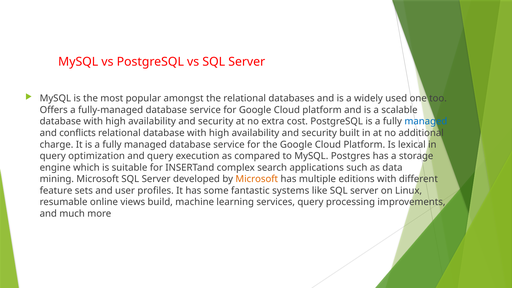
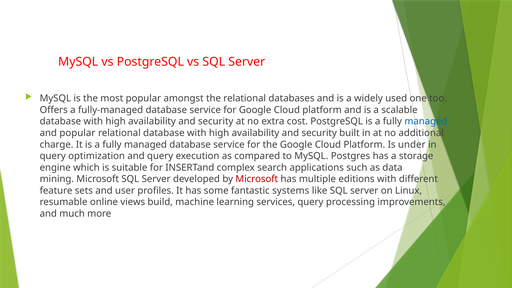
and conflicts: conflicts -> popular (77, 133)
lexical: lexical -> under (412, 145)
Microsoft colour: orange -> red (257, 179)
